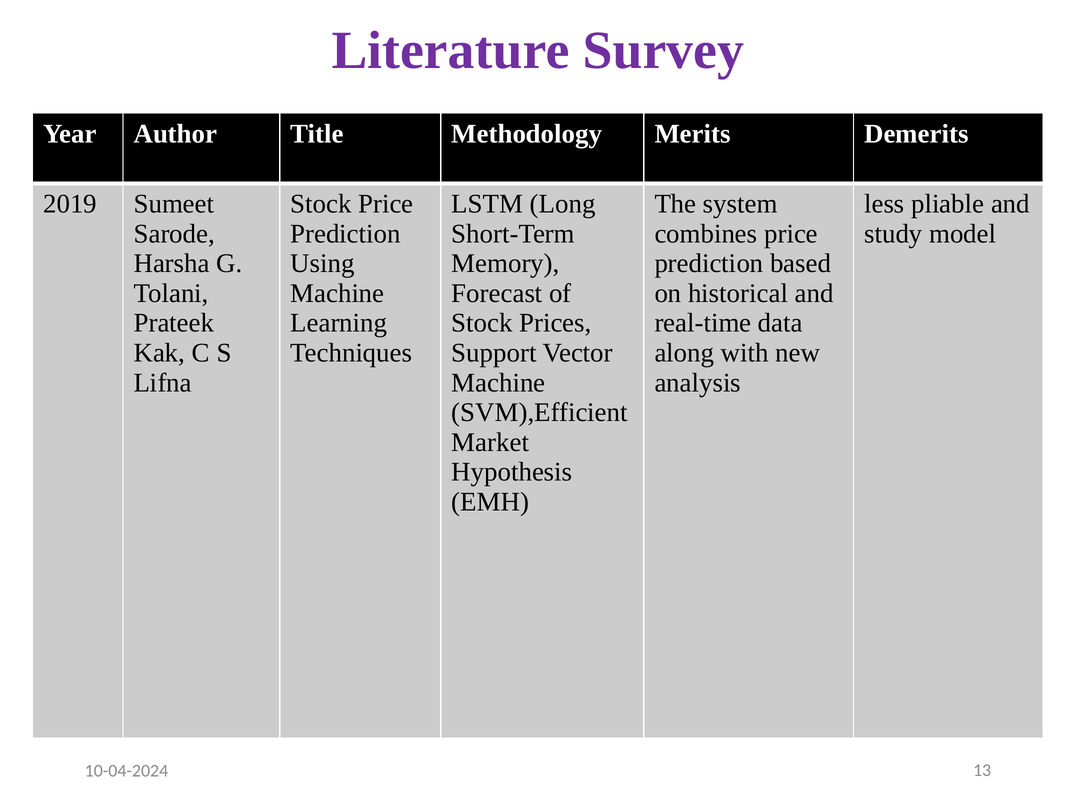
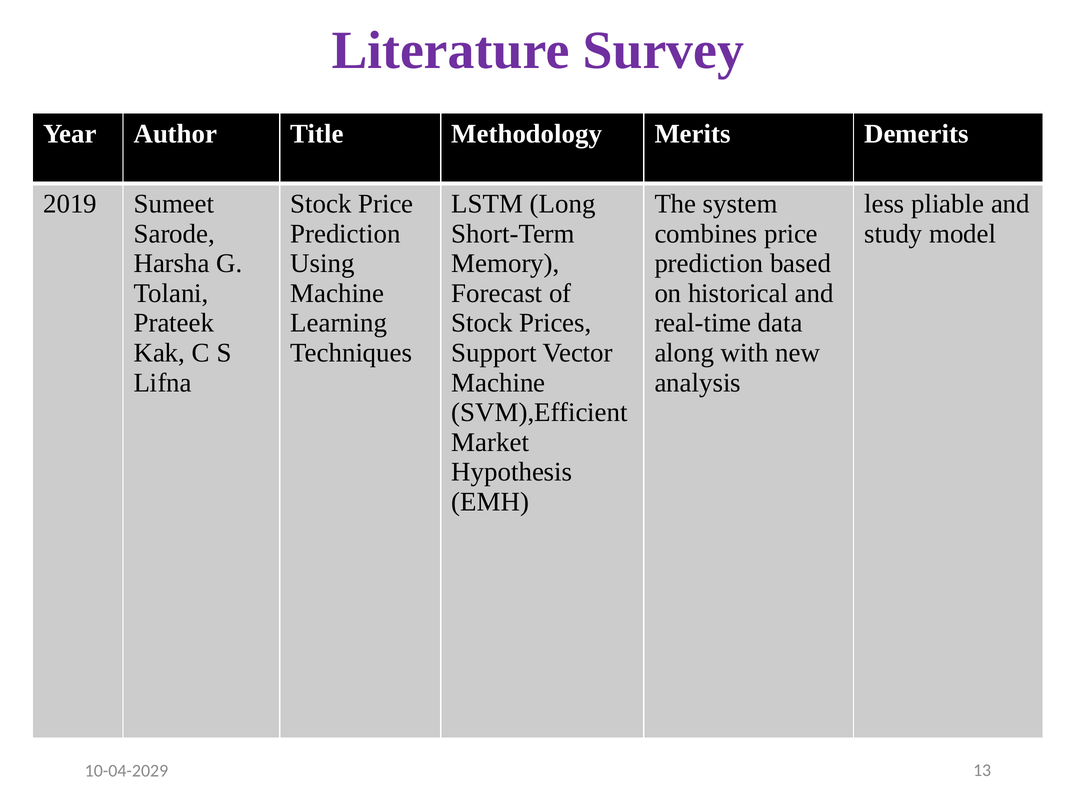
10-04-2024: 10-04-2024 -> 10-04-2029 (126, 771)
